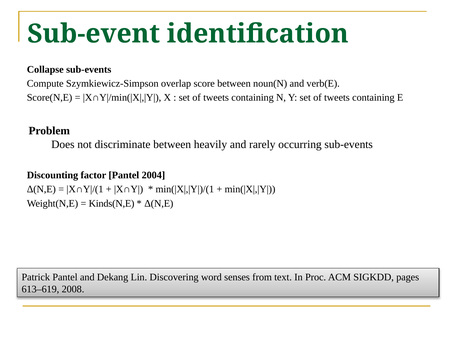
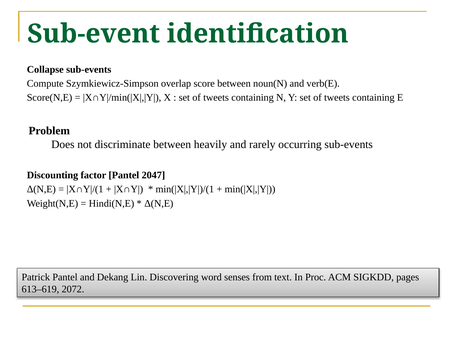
2004: 2004 -> 2047 (153, 175)
Kinds(N,E: Kinds(N,E -> Hindi(N,E (111, 203)
2008: 2008 -> 2072 (73, 289)
